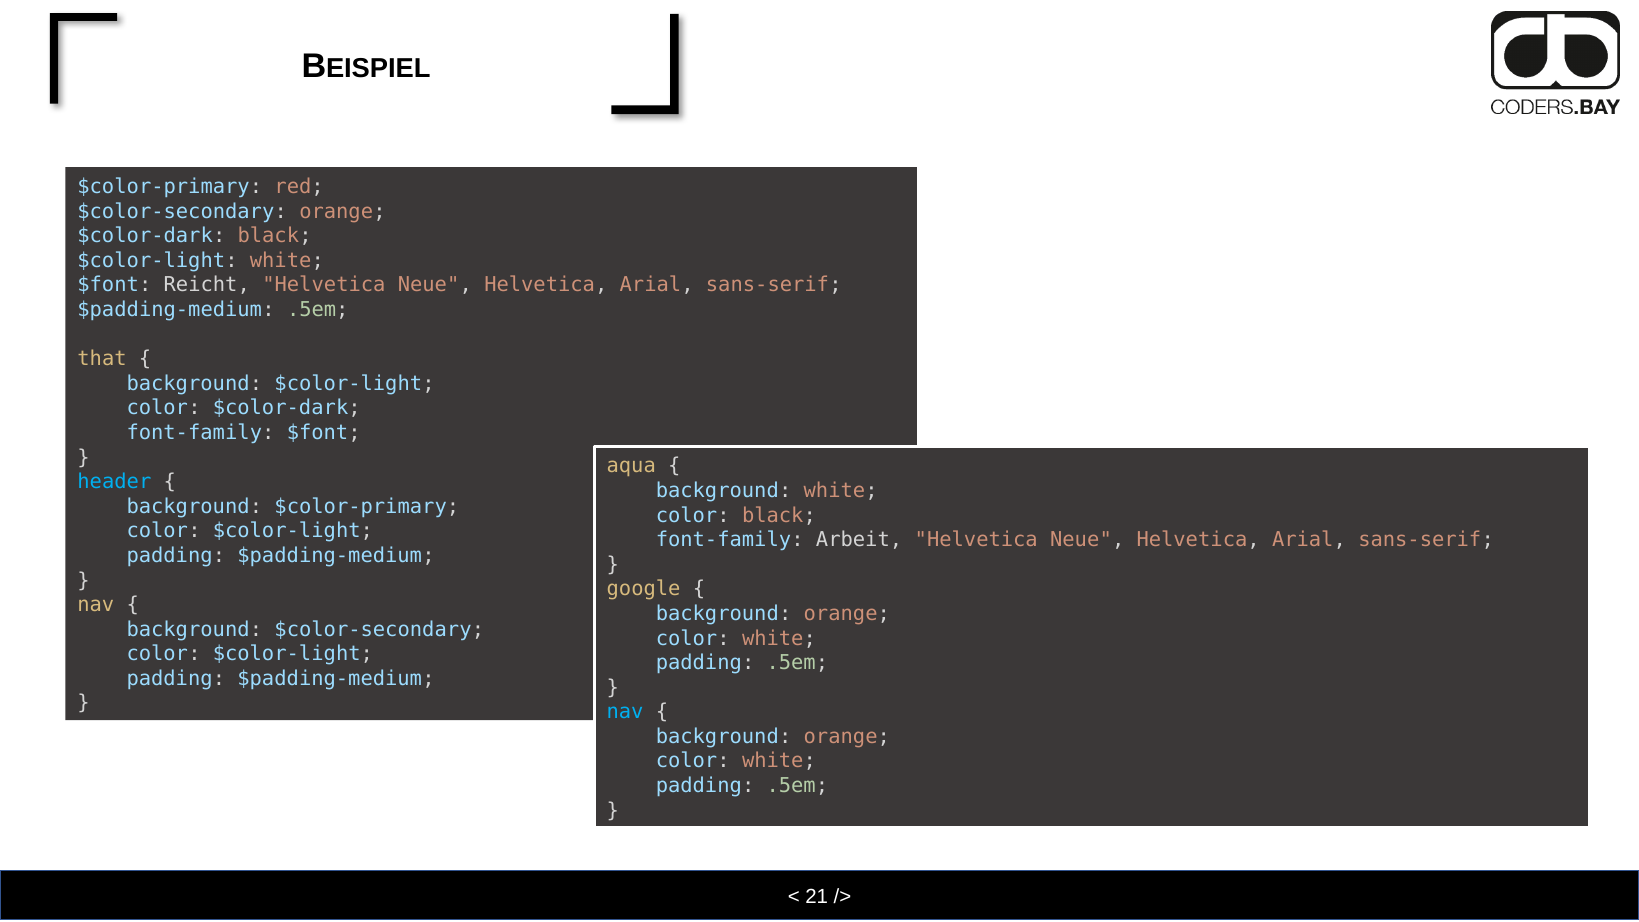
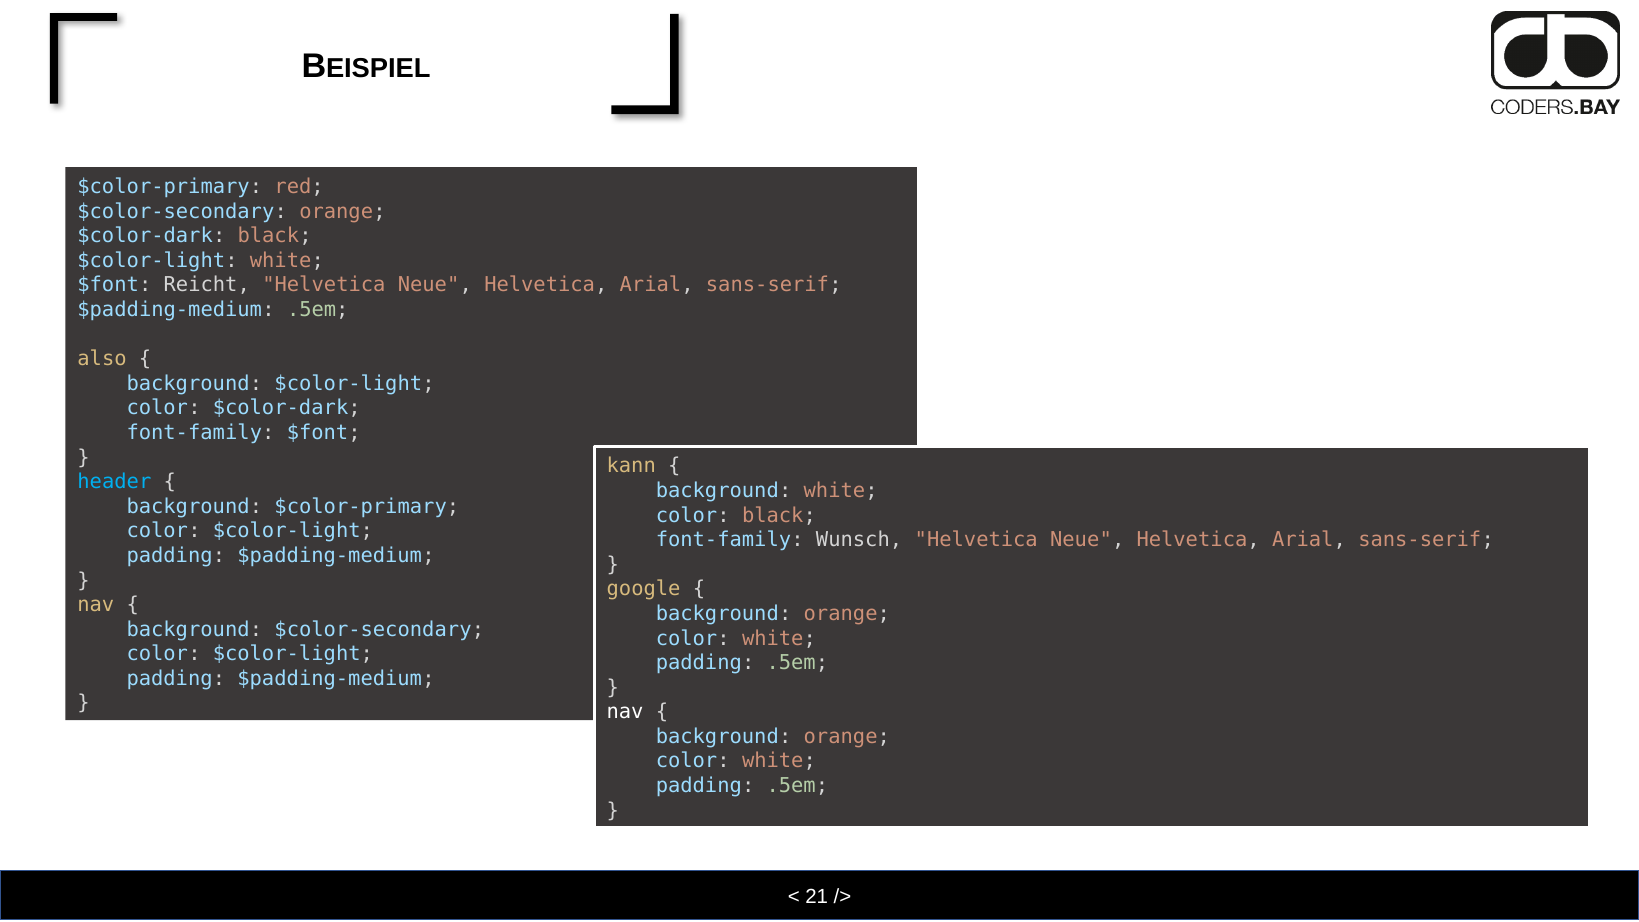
that: that -> also (102, 359)
aqua: aqua -> kann (631, 466)
Arbeit: Arbeit -> Wunsch (859, 540)
nav colour: light blue -> white (625, 712)
